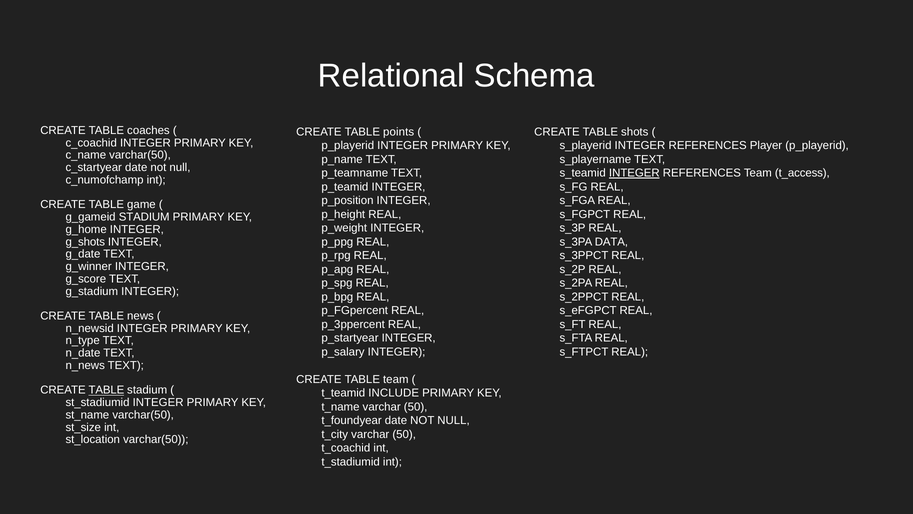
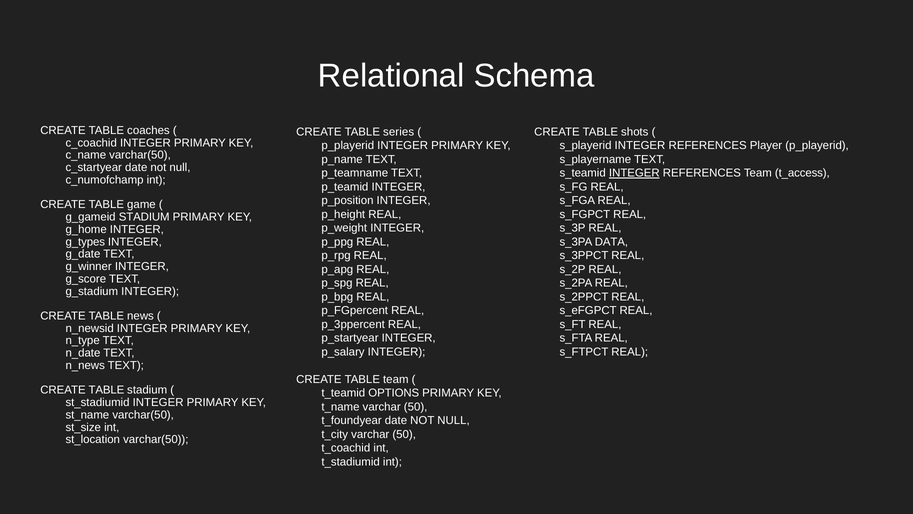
points: points -> series (399, 132)
g_shots: g_shots -> g_types (85, 242)
TABLE underline: present -> none (106, 390)
INCLUDE: INCLUDE -> OPTIONS (394, 393)
